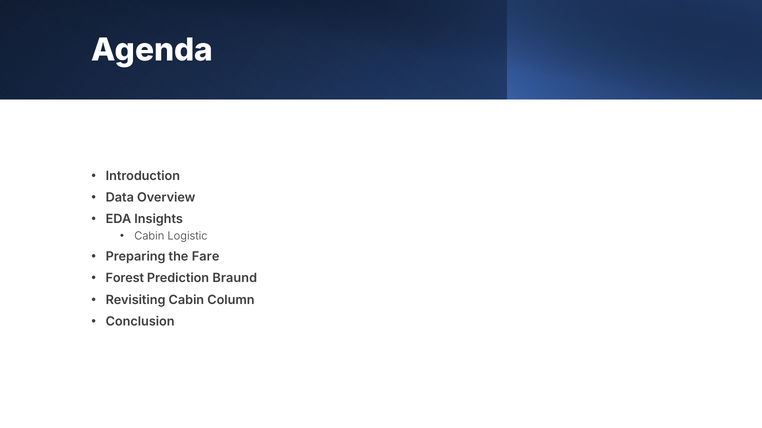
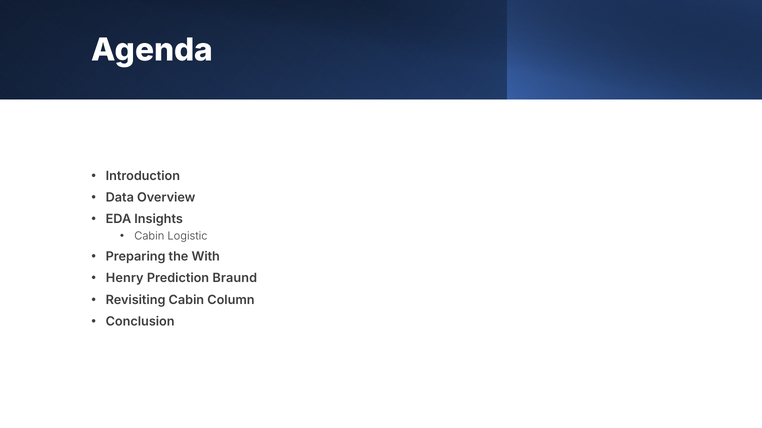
Fare: Fare -> With (206, 257)
Forest: Forest -> Henry (125, 279)
